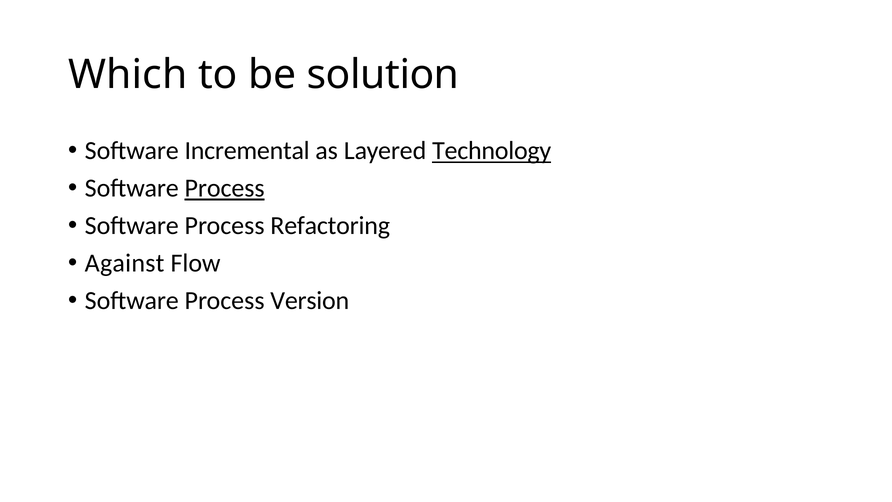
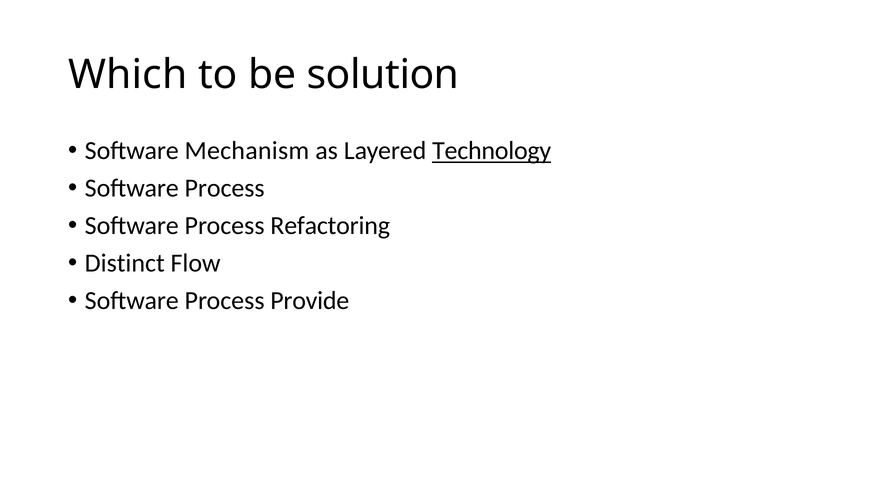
Incremental: Incremental -> Mechanism (247, 151)
Process underline: present -> none (225, 188)
Against: Against -> Distinct (125, 263)
Version: Version -> Provide (310, 300)
